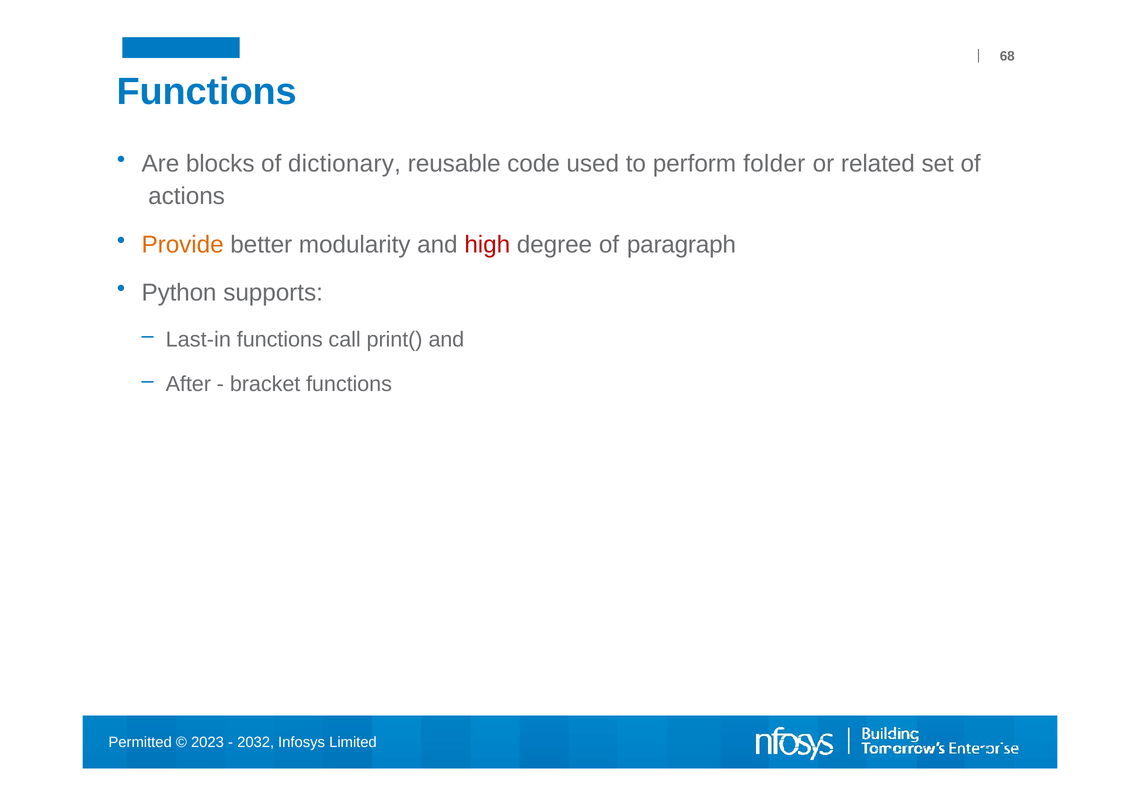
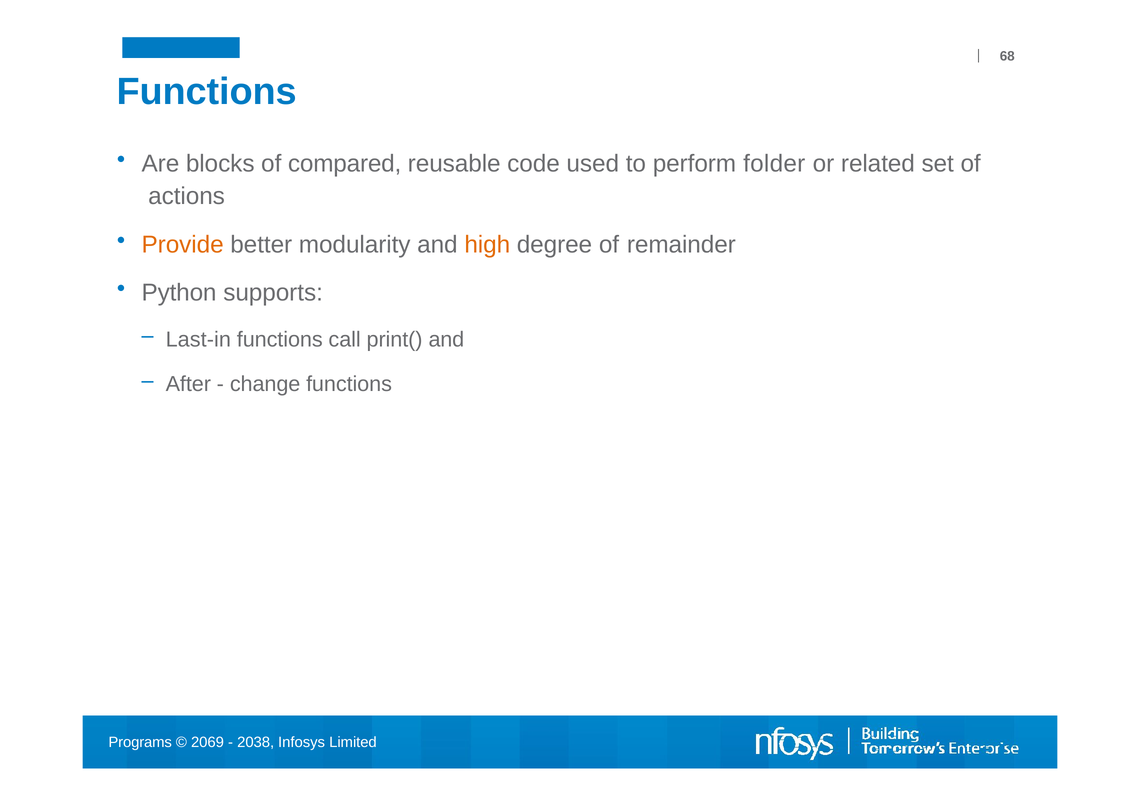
dictionary: dictionary -> compared (345, 164)
high colour: red -> orange (487, 244)
paragraph: paragraph -> remainder (681, 244)
bracket: bracket -> change (265, 384)
Permitted: Permitted -> Programs (140, 742)
2023: 2023 -> 2069 (207, 742)
2032: 2032 -> 2038 (256, 742)
